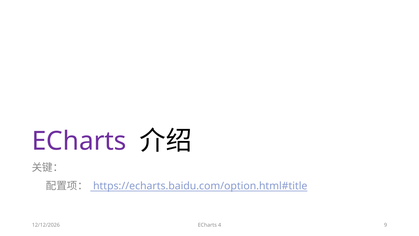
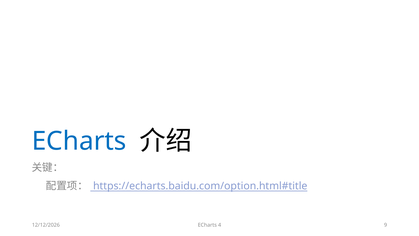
ECharts colour: purple -> blue (79, 141)
